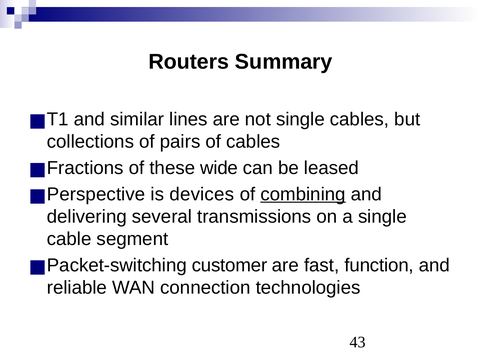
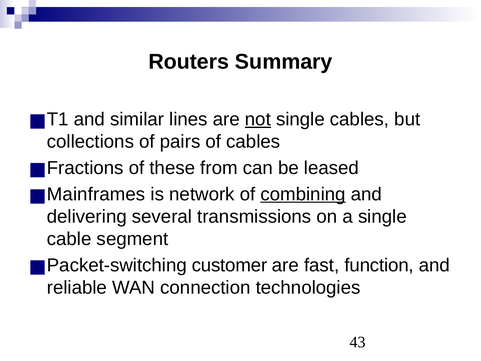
not underline: none -> present (258, 119)
wide: wide -> from (219, 168)
Perspective: Perspective -> Mainframes (96, 194)
devices: devices -> network (202, 194)
